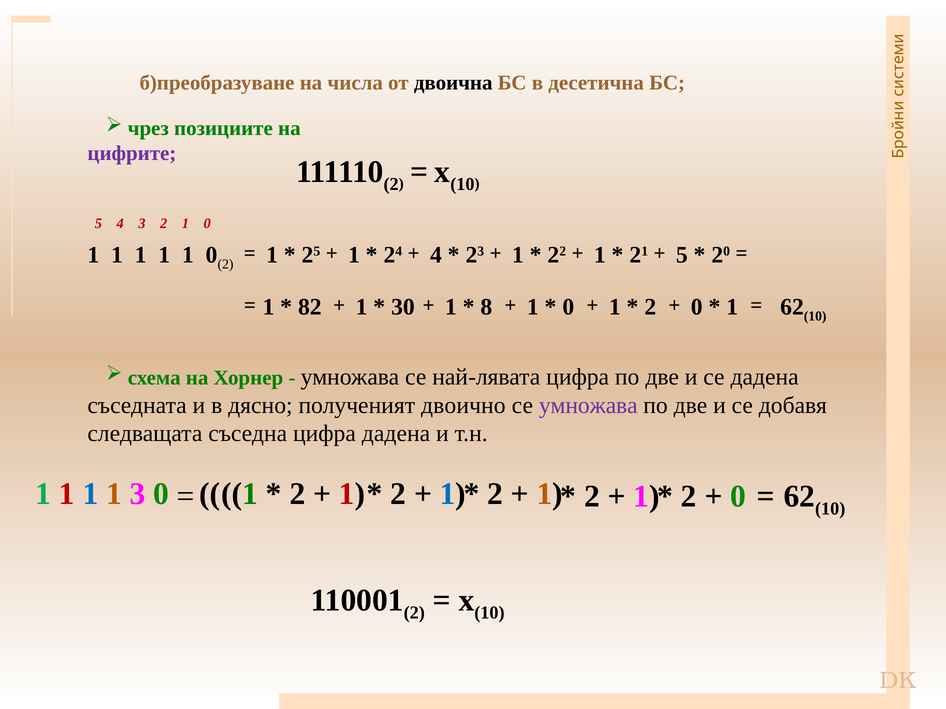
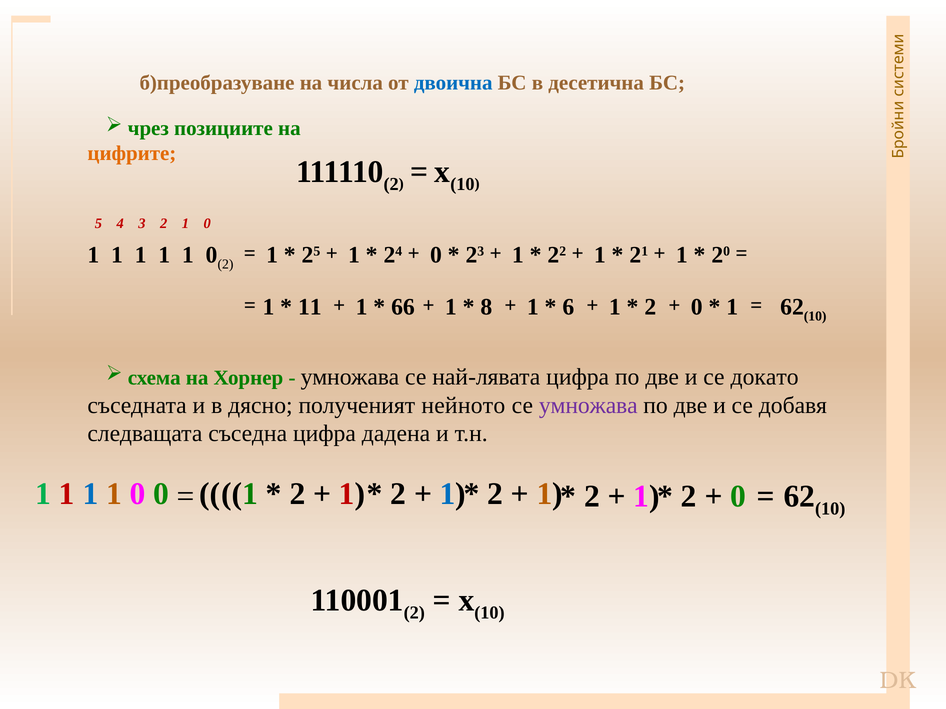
двоична colour: black -> blue (453, 83)
цифрите colour: purple -> orange (132, 153)
4: 4 -> 0 (436, 255)
5: 5 -> 1 (682, 255)
82: 82 -> 11 (310, 307)
30: 30 -> 66 (403, 307)
0: 0 -> 6 (568, 307)
се дадена: дадена -> докато (765, 377)
двоично: двоично -> нейното (463, 406)
3: 3 -> 0 (138, 494)
